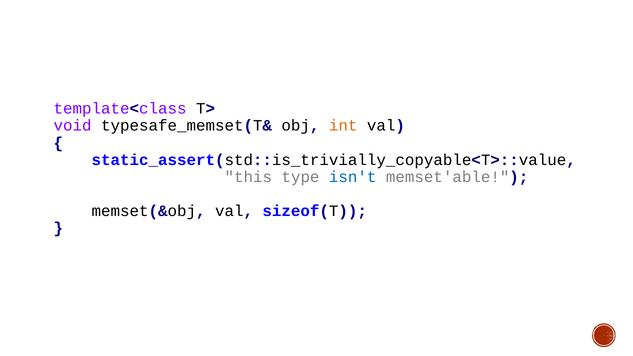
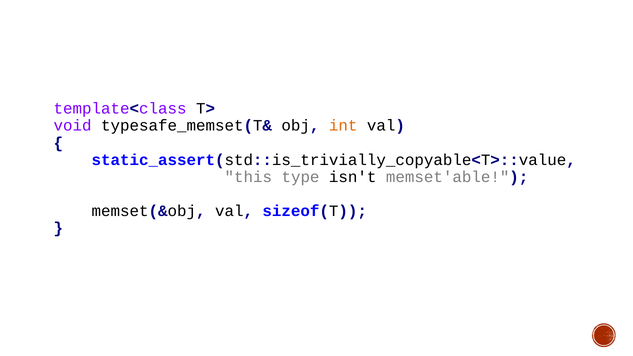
isn't colour: blue -> black (353, 177)
